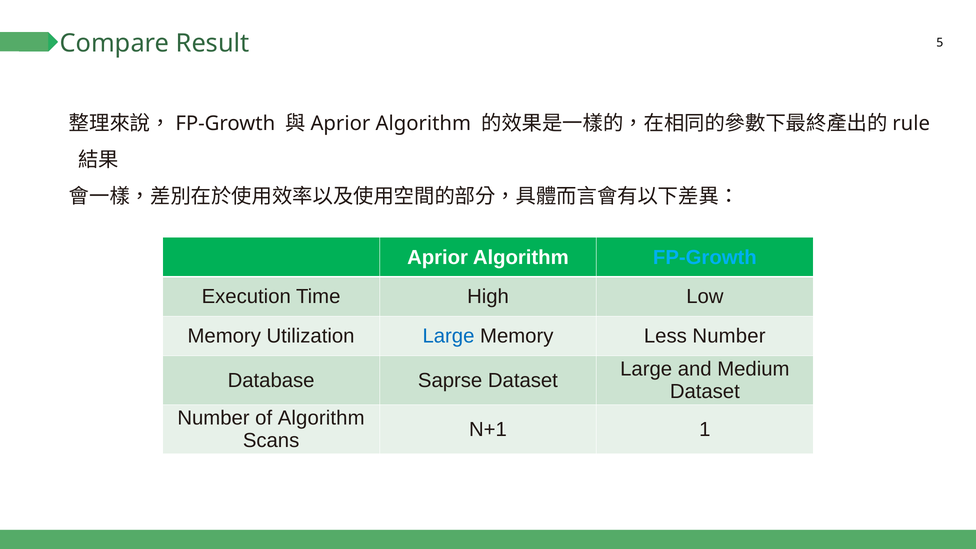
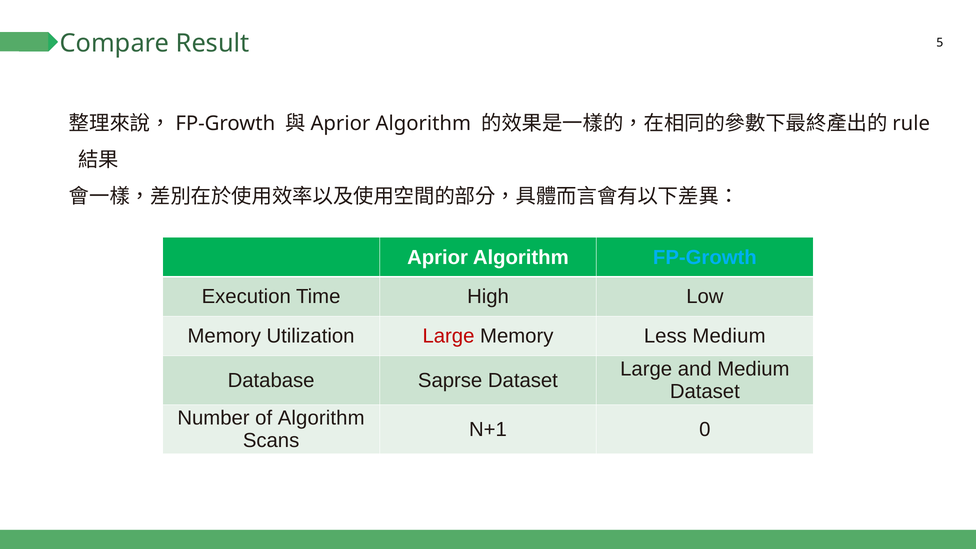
Large colour: blue -> red (449, 336)
Less Number: Number -> Medium (729, 336)
1: 1 -> 0 (705, 429)
